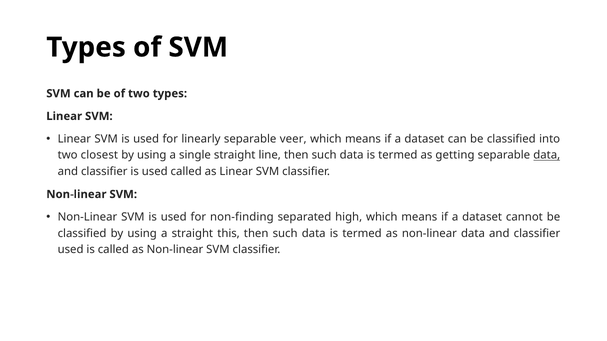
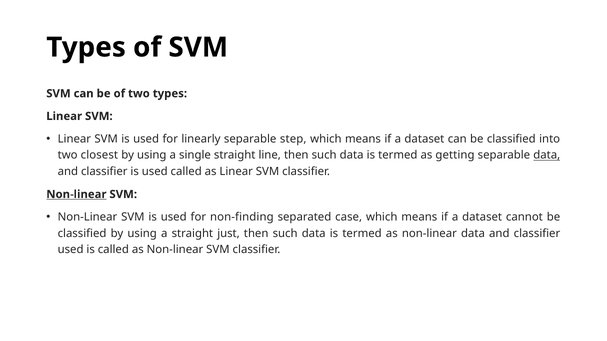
veer: veer -> step (293, 139)
Non-linear underline: none -> present (76, 195)
high: high -> case (349, 217)
this: this -> just (229, 234)
